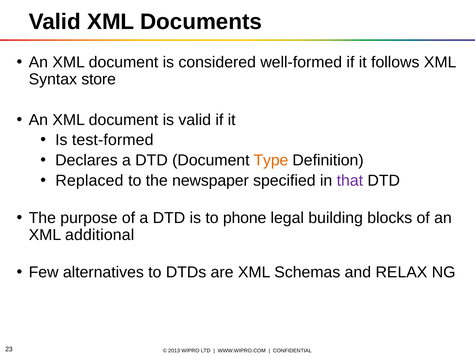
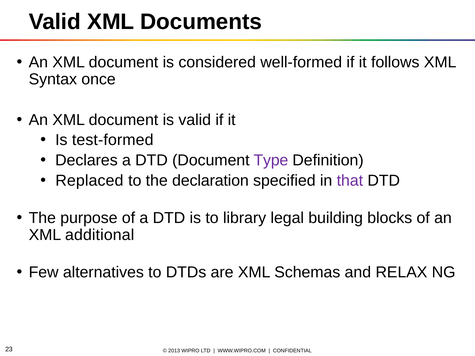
store: store -> once (99, 79)
Type colour: orange -> purple (271, 160)
newspaper: newspaper -> declaration (210, 181)
phone: phone -> library (245, 218)
